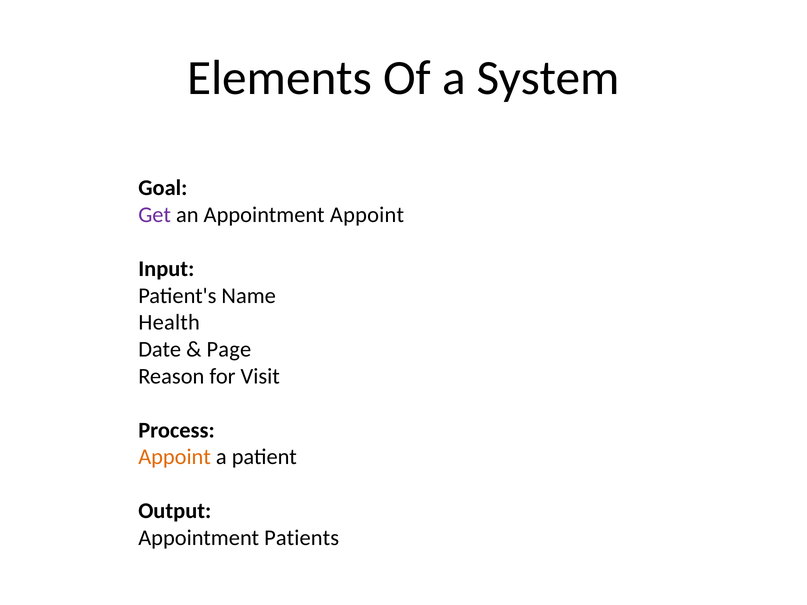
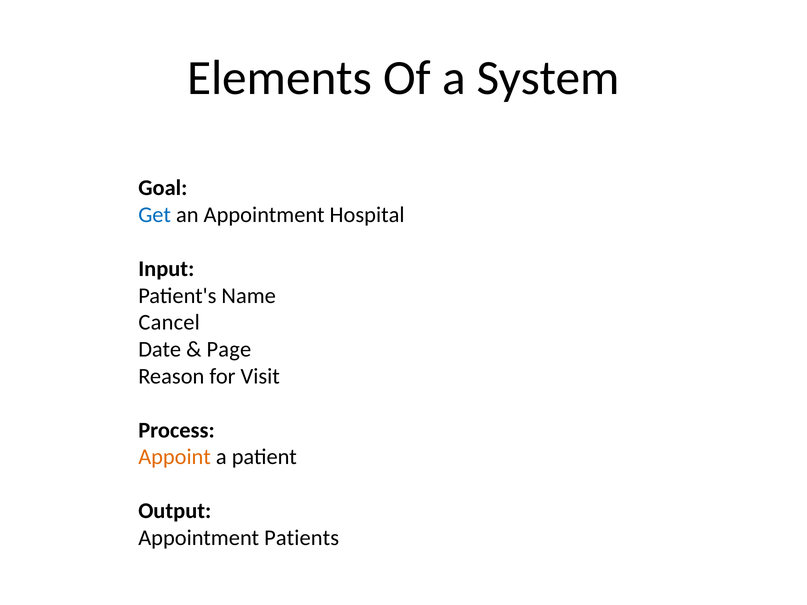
Get colour: purple -> blue (155, 215)
Appointment Appoint: Appoint -> Hospital (367, 215)
Health: Health -> Cancel (169, 323)
